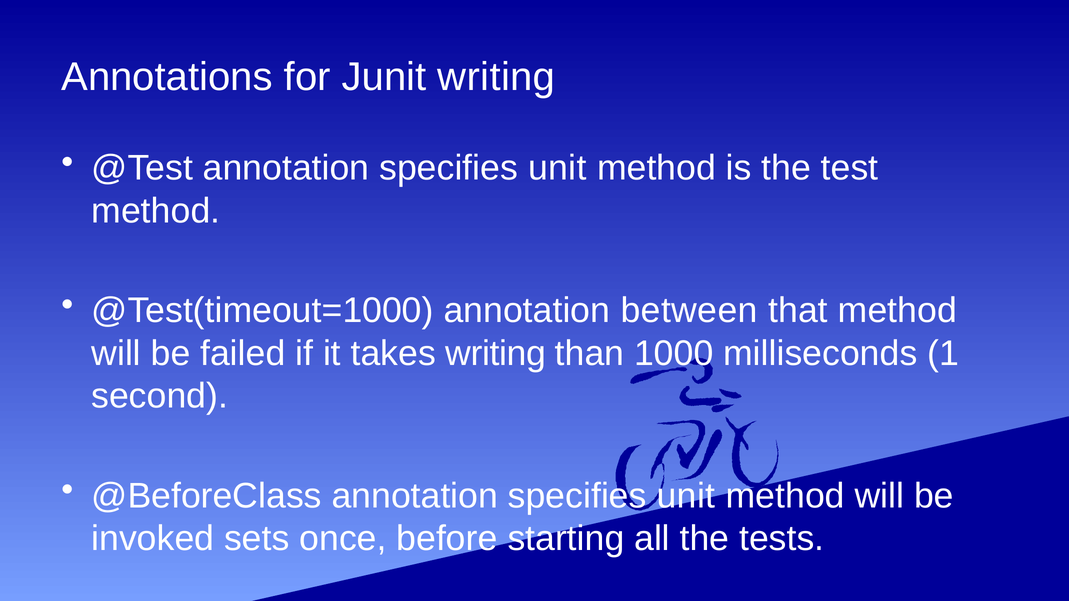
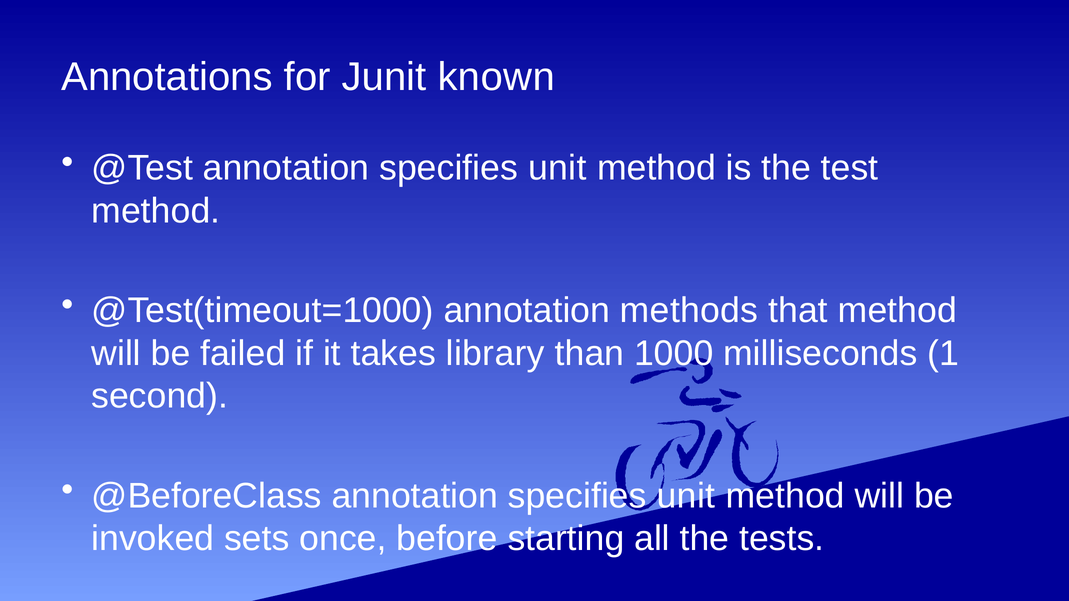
Junit writing: writing -> known (496, 77)
between: between -> methods (689, 311)
takes writing: writing -> library (495, 353)
